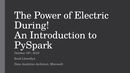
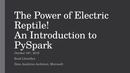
During: During -> Reptile (32, 25)
